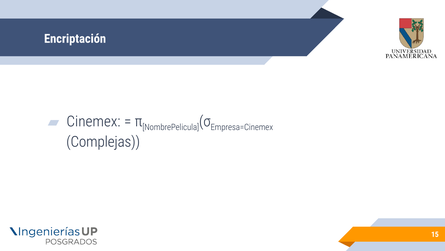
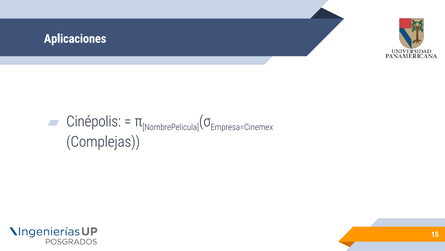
Encriptación: Encriptación -> Aplicaciones (75, 39)
Cinemex: Cinemex -> Cinépolis (94, 121)
